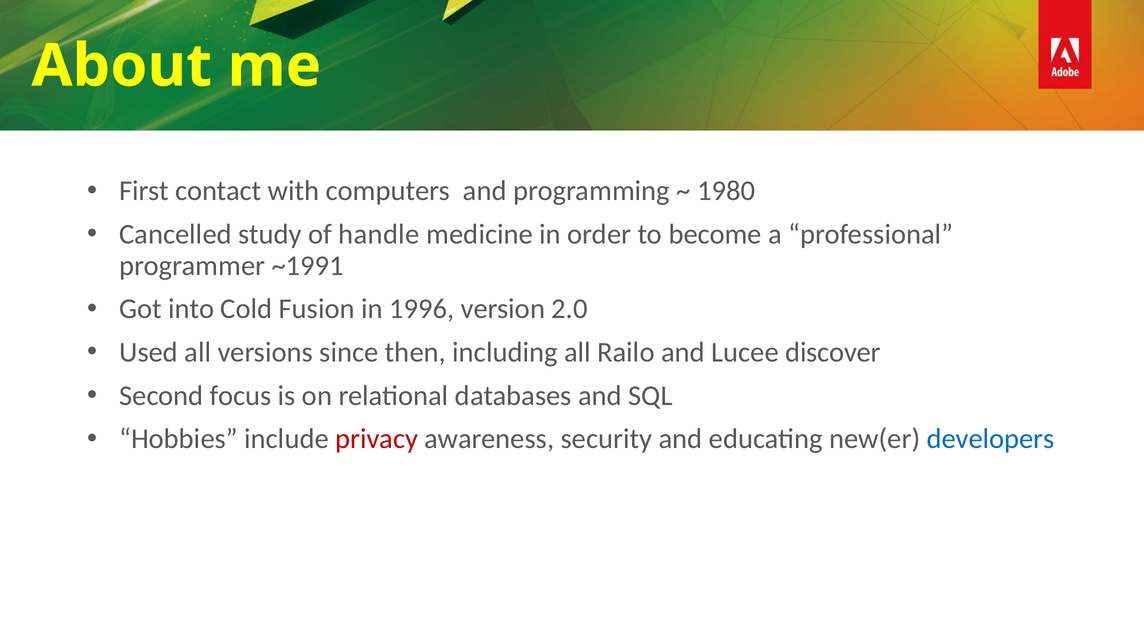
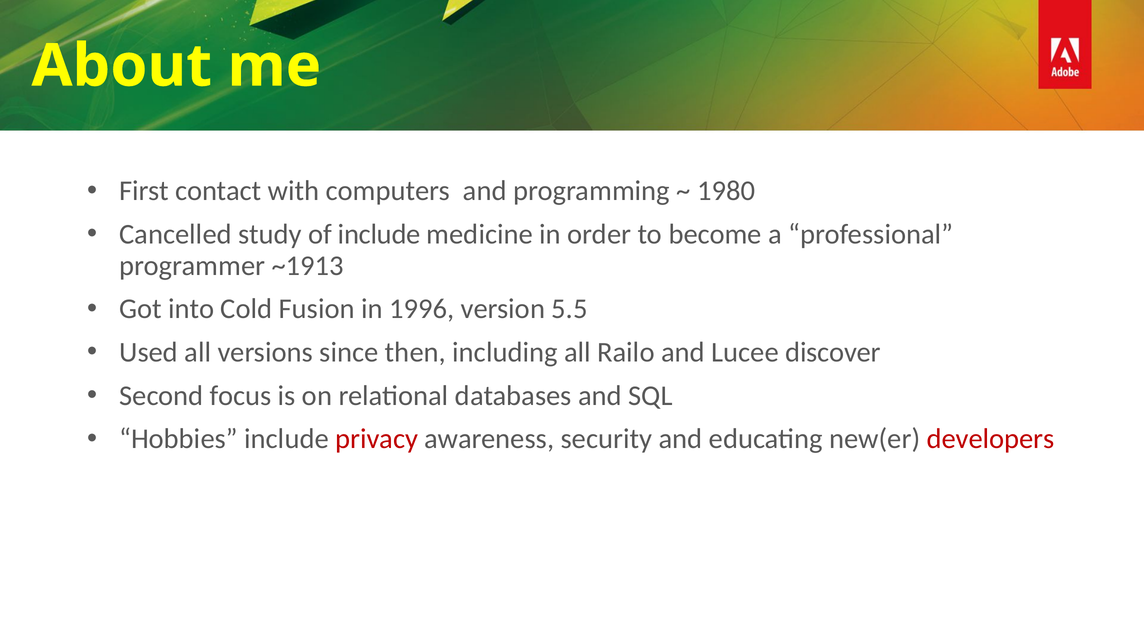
of handle: handle -> include (379, 235)
~1991: ~1991 -> ~1913 (308, 266)
2.0: 2.0 -> 5.5 (570, 309)
developers colour: blue -> red (991, 439)
